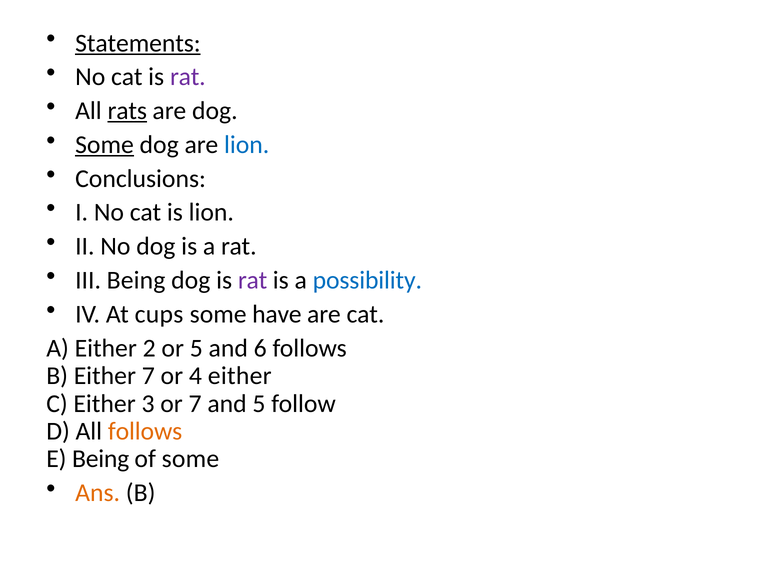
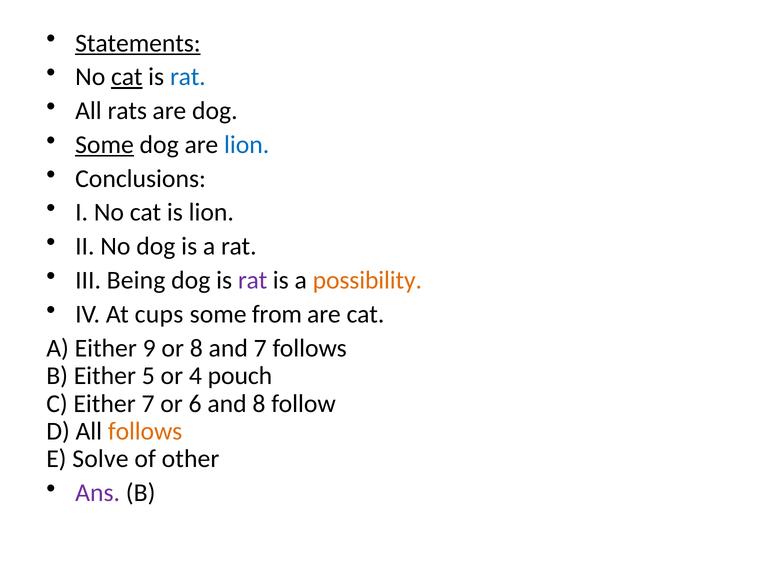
cat underline: none -> present (127, 77)
rat colour: purple -> blue (188, 77)
rats underline: present -> none (127, 111)
possibility colour: blue -> orange (367, 280)
have: have -> from (277, 314)
2: 2 -> 9 (149, 348)
or 5: 5 -> 8 (196, 348)
and 6: 6 -> 7 (260, 348)
Either 7: 7 -> 5 (148, 376)
4 either: either -> pouch (240, 376)
Either 3: 3 -> 7 (148, 404)
or 7: 7 -> 6 (195, 404)
and 5: 5 -> 8 (259, 404)
E Being: Being -> Solve (100, 459)
of some: some -> other (191, 459)
Ans colour: orange -> purple (98, 493)
